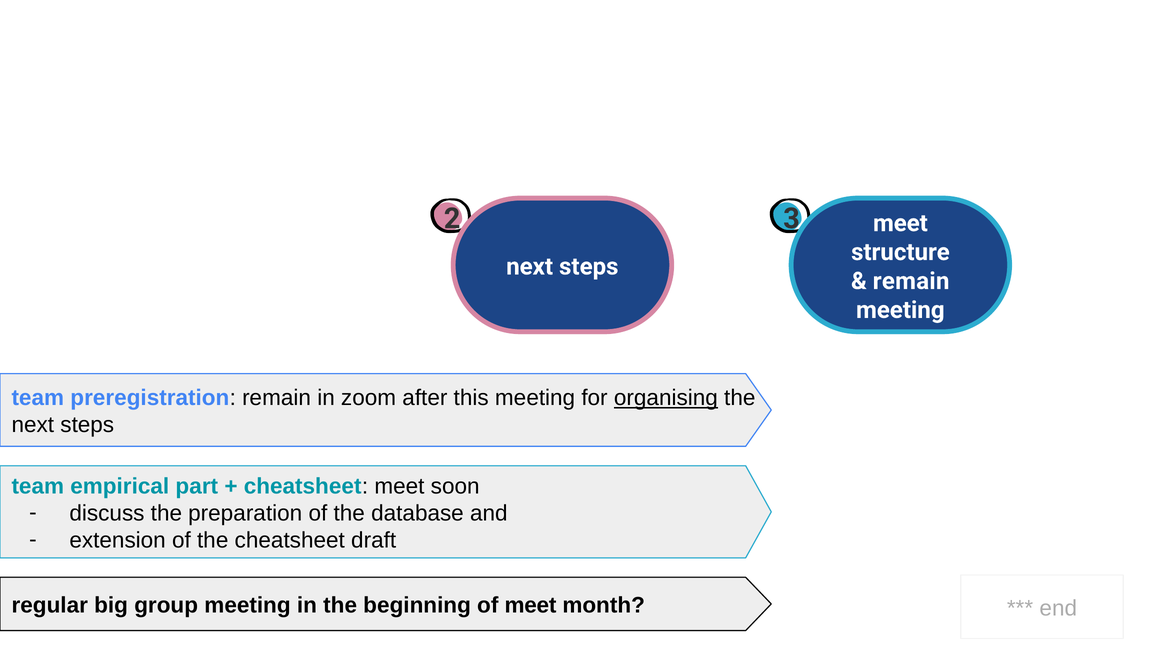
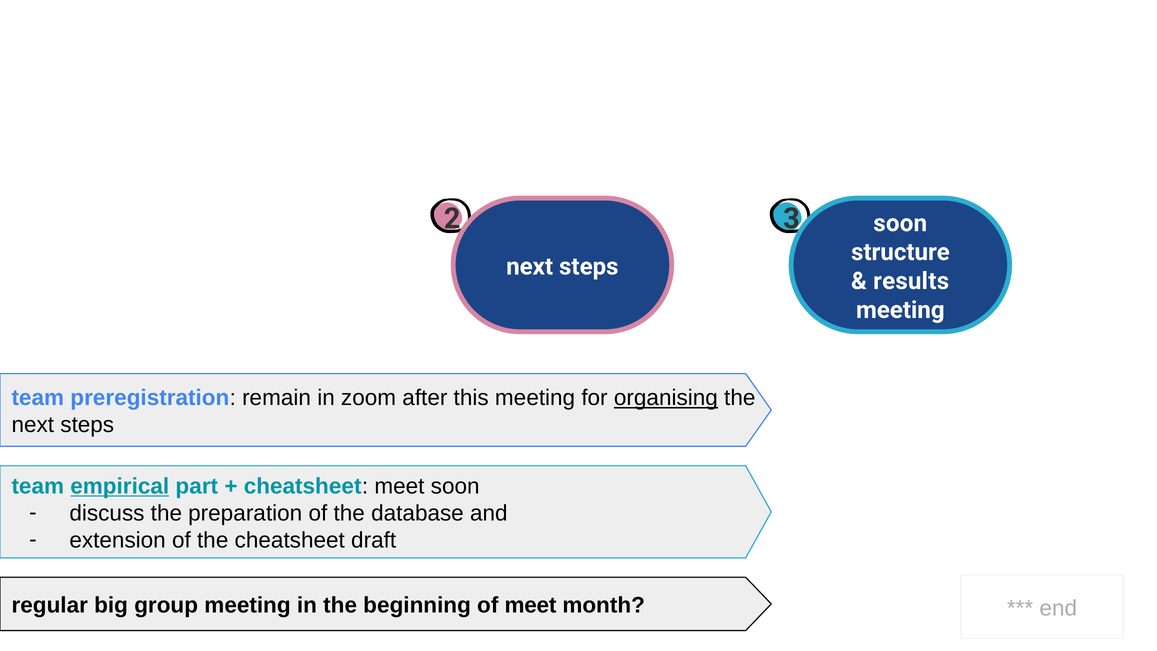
meet: meet -> soon (900, 223)
remain: remain -> results (911, 281)
empirical underline: none -> present (120, 486)
